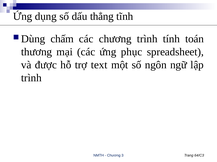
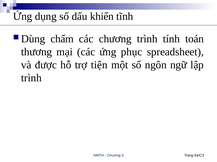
thẳng: thẳng -> khiển (102, 16)
text: text -> tiện (99, 65)
